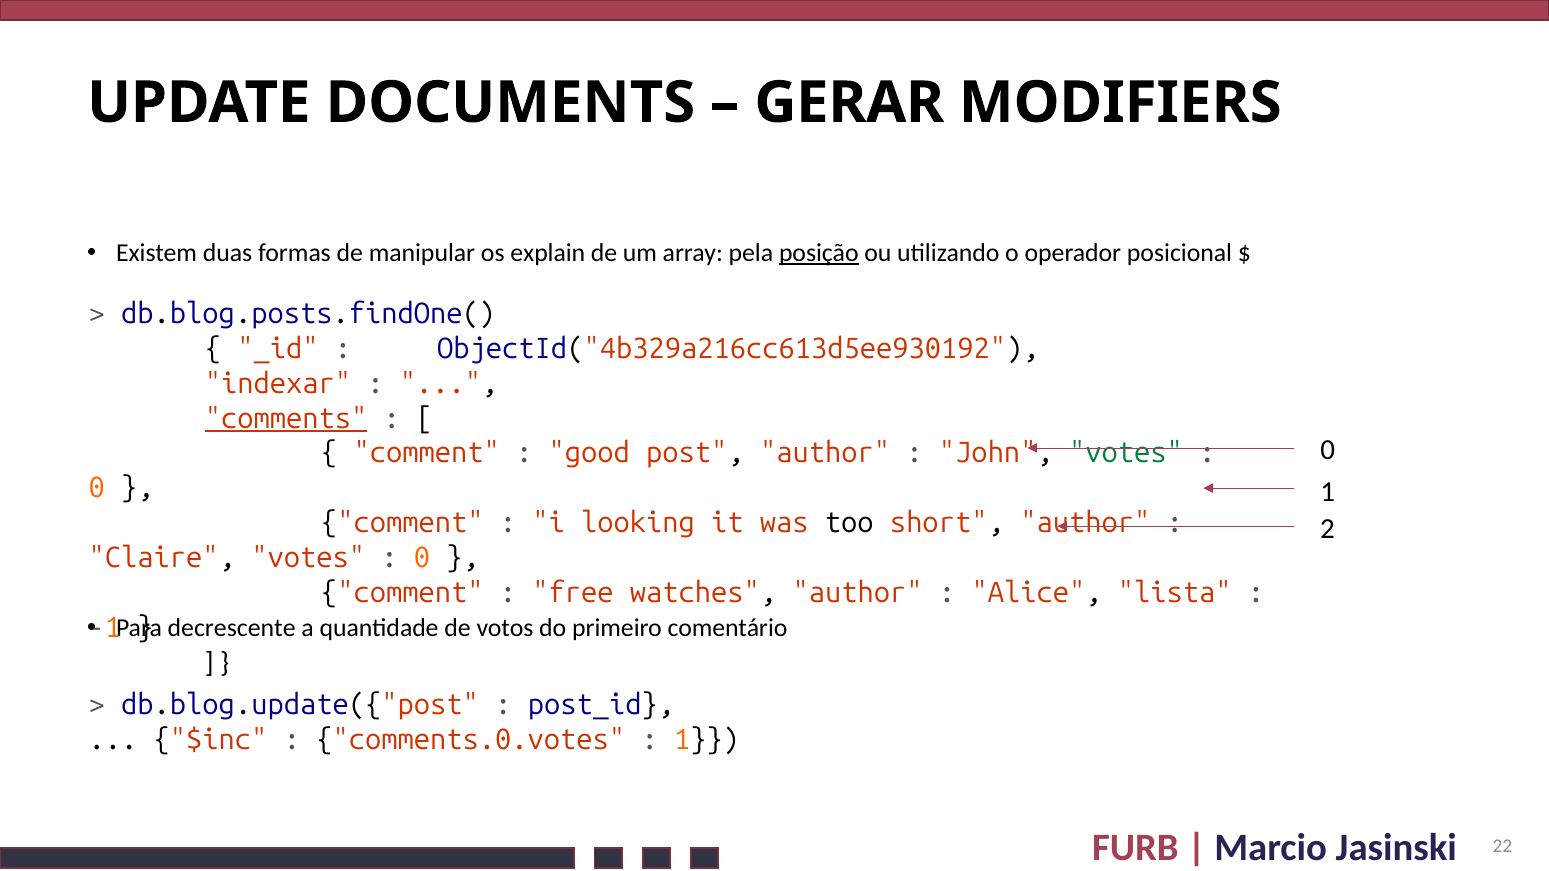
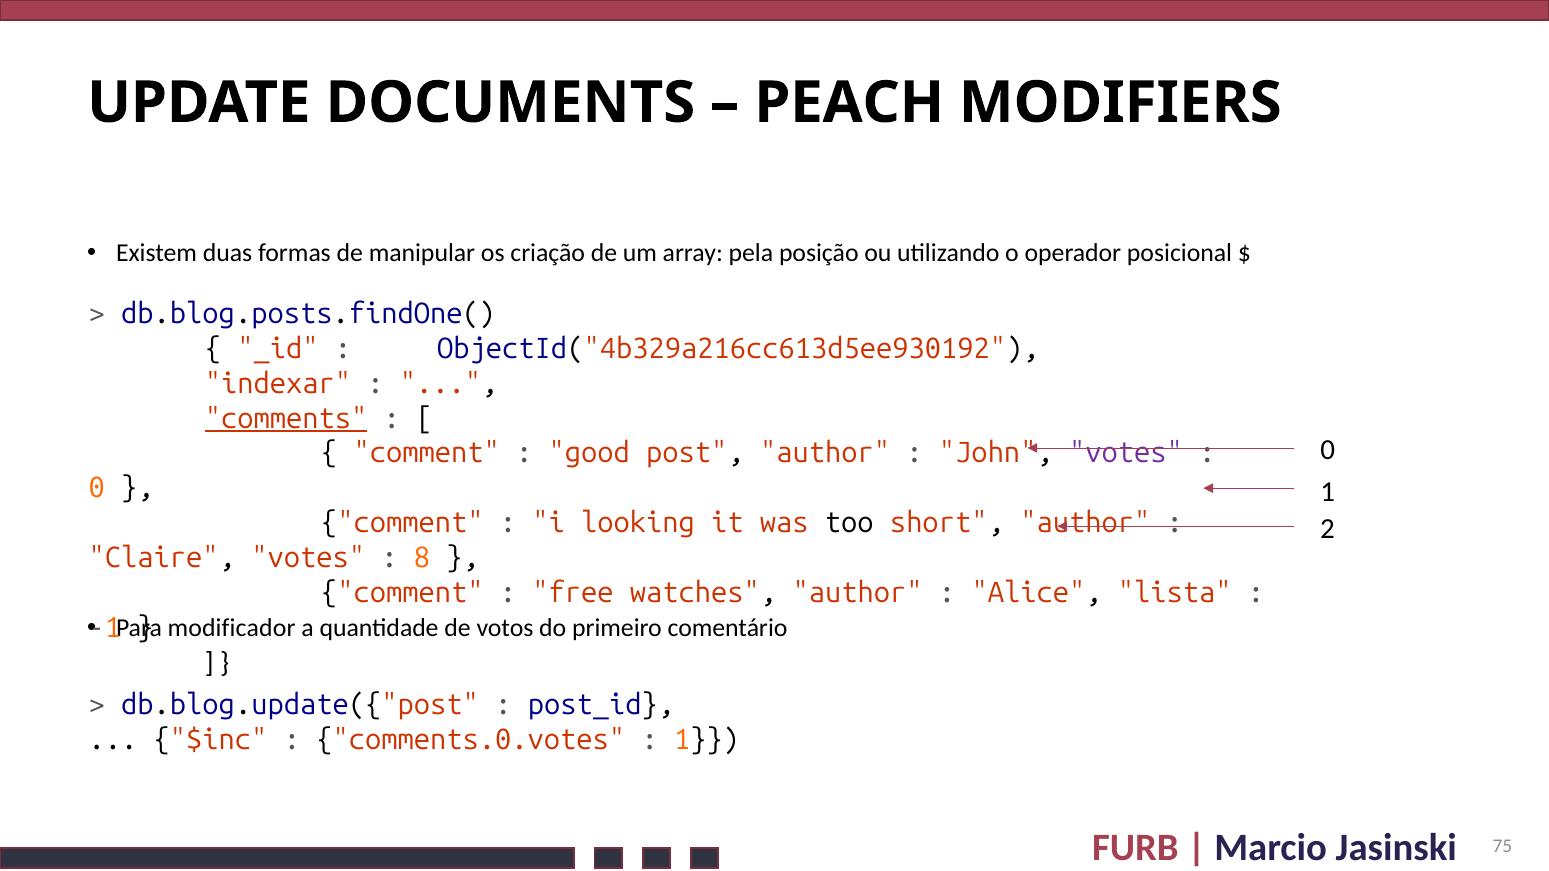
GERAR: GERAR -> PEACH (849, 103)
explain: explain -> criação (548, 253)
posição underline: present -> none (819, 253)
votes colour: green -> purple (1126, 454)
0: 0 -> 8 (422, 558)
decrescente: decrescente -> modificador (232, 628)
22: 22 -> 75 (1502, 846)
